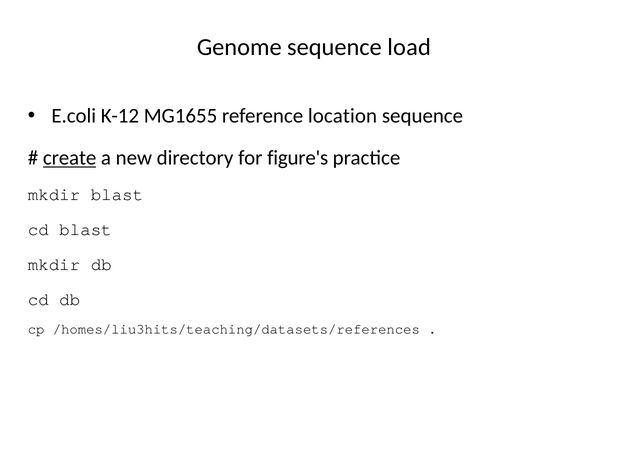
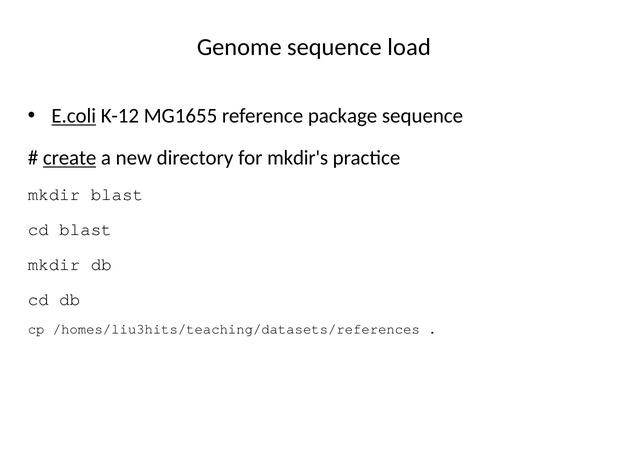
E.coli underline: none -> present (74, 116)
location: location -> package (343, 116)
figure's: figure's -> mkdir's (298, 158)
